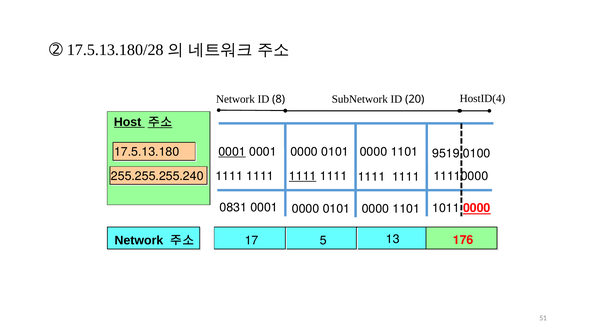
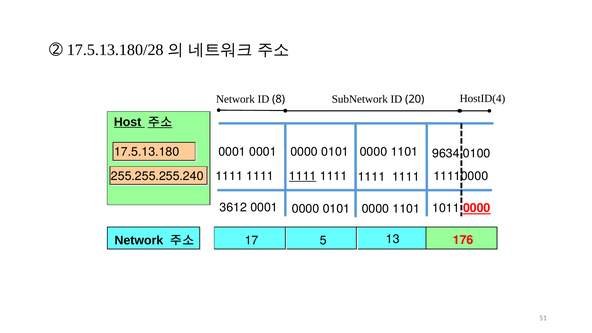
0001 underline: present -> none (232, 152)
9519: 9519 -> 9634 (446, 153)
0831: 0831 -> 3612 (233, 207)
